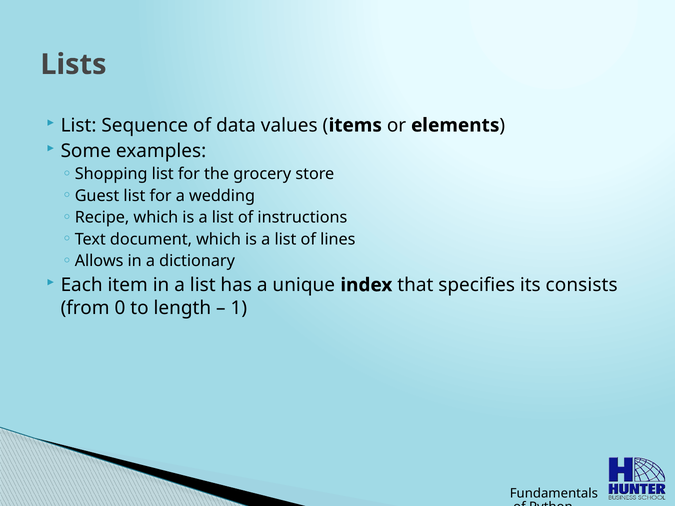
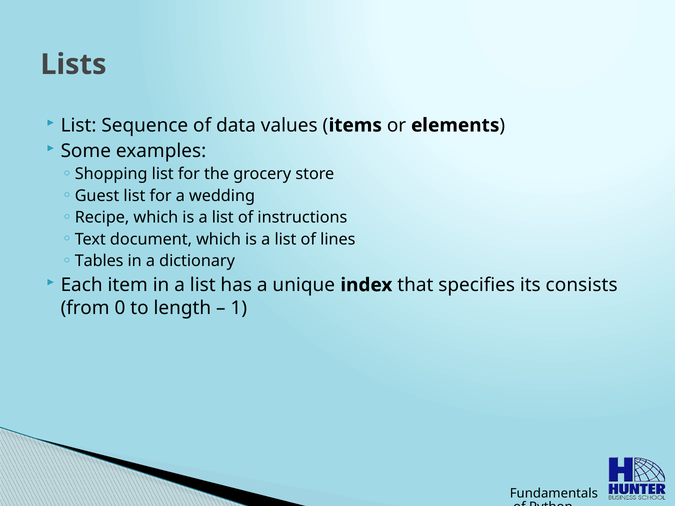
Allows: Allows -> Tables (99, 261)
